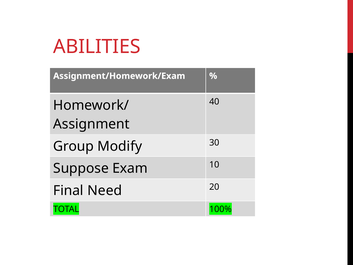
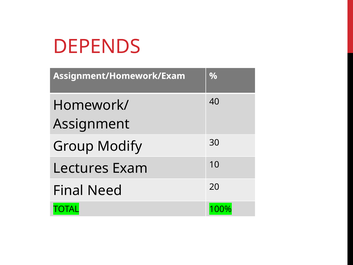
ABILITIES: ABILITIES -> DEPENDS (97, 47)
Suppose: Suppose -> Lectures (81, 168)
